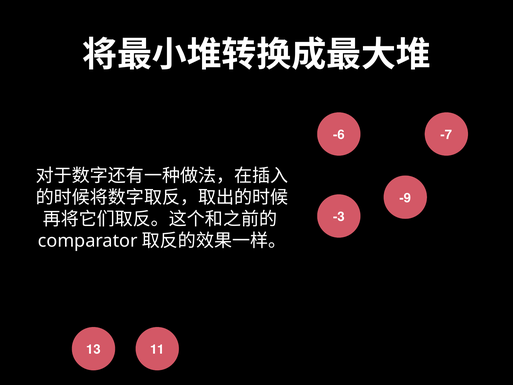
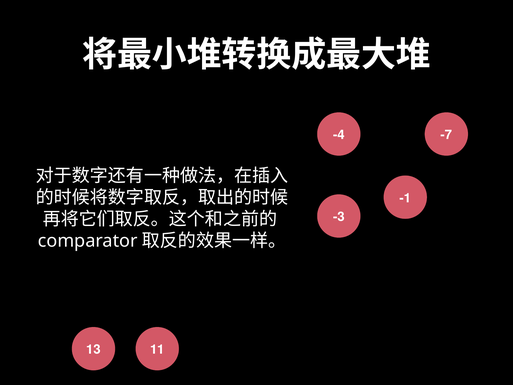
-6: -6 -> -4 (339, 135)
-9: -9 -> -1 (405, 198)
